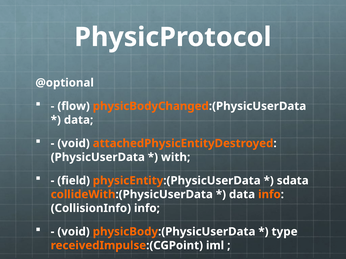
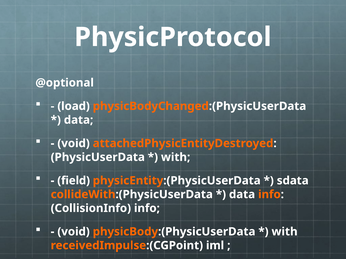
flow: flow -> load (74, 106)
type: type -> with (285, 232)
